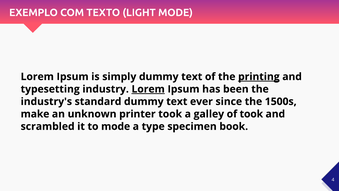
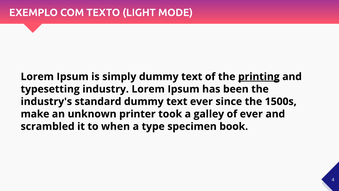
Lorem underline: present -> none (148, 89)
of took: took -> ever (251, 114)
to mode: mode -> when (116, 126)
